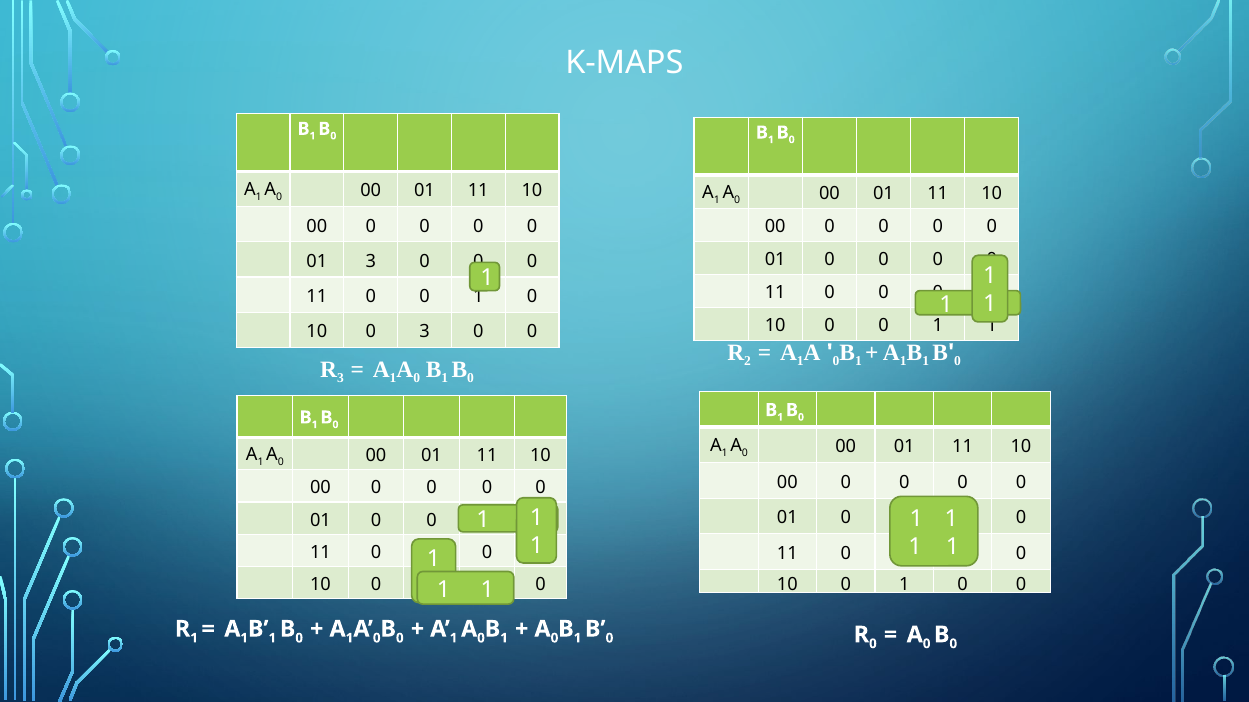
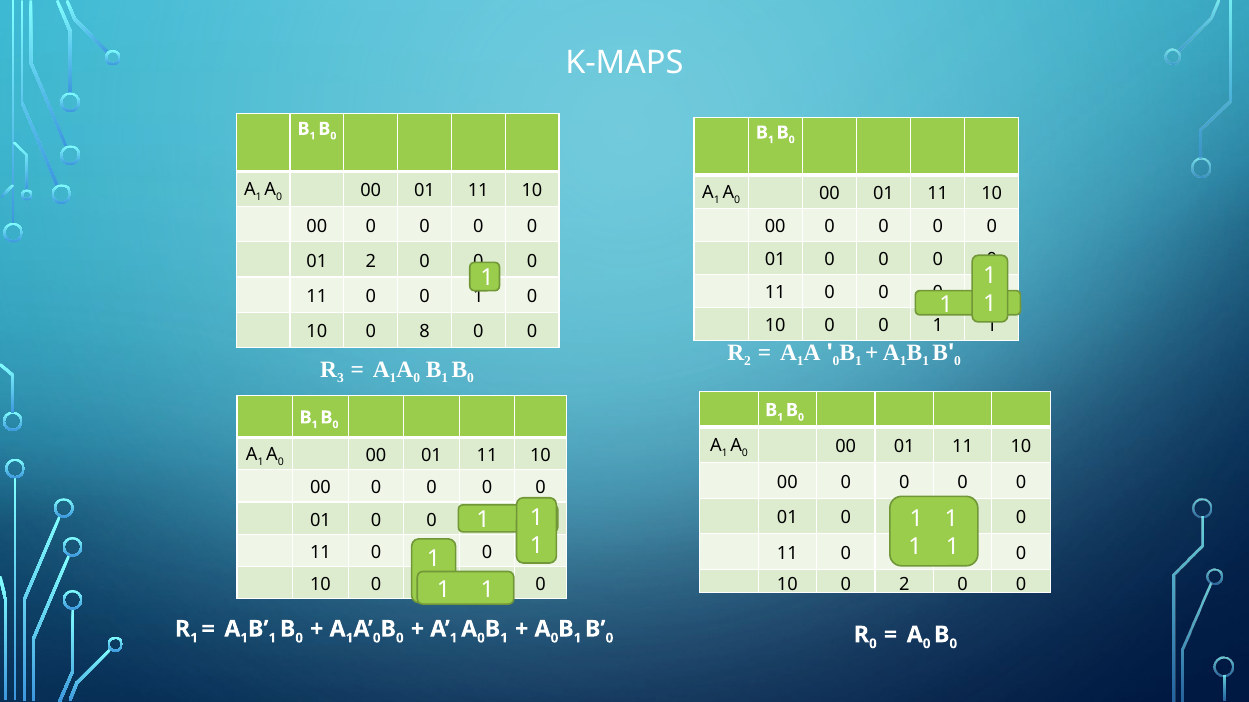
01 3: 3 -> 2 (371, 262)
0 3: 3 -> 8 (425, 332)
1: 1 -> 2 (904, 585)
